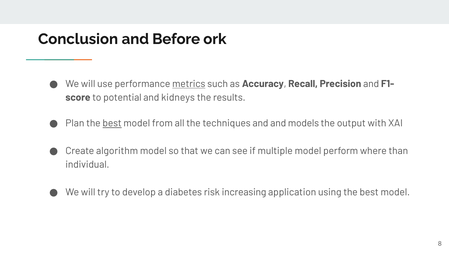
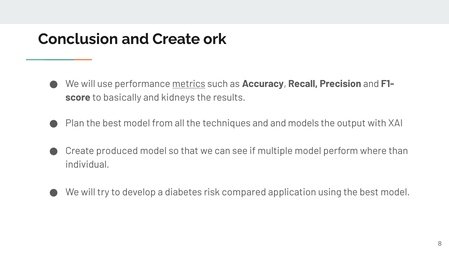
and Before: Before -> Create (176, 39)
potential: potential -> basically (122, 97)
best underline: present -> none (112, 123)
algorithm: algorithm -> produced (117, 151)
increasing: increasing -> compared (244, 192)
